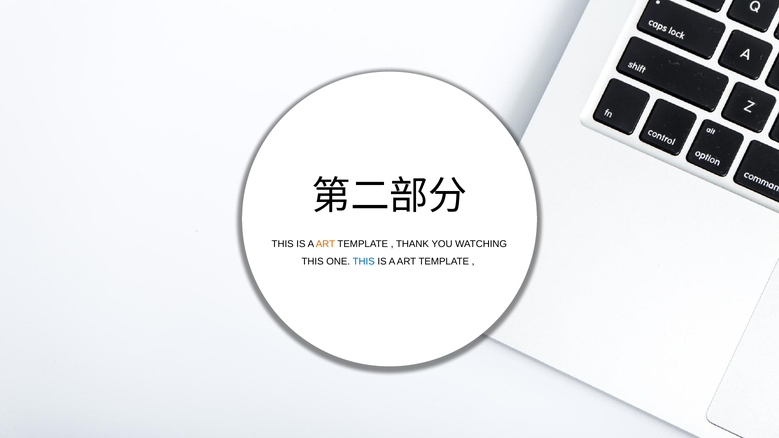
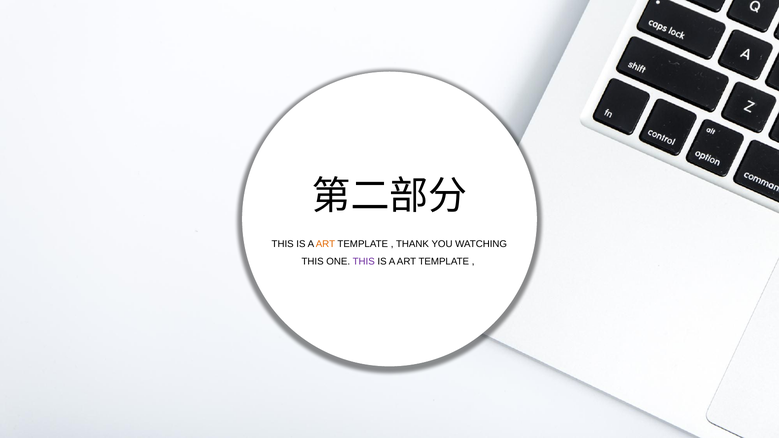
THIS colour: blue -> purple (364, 262)
